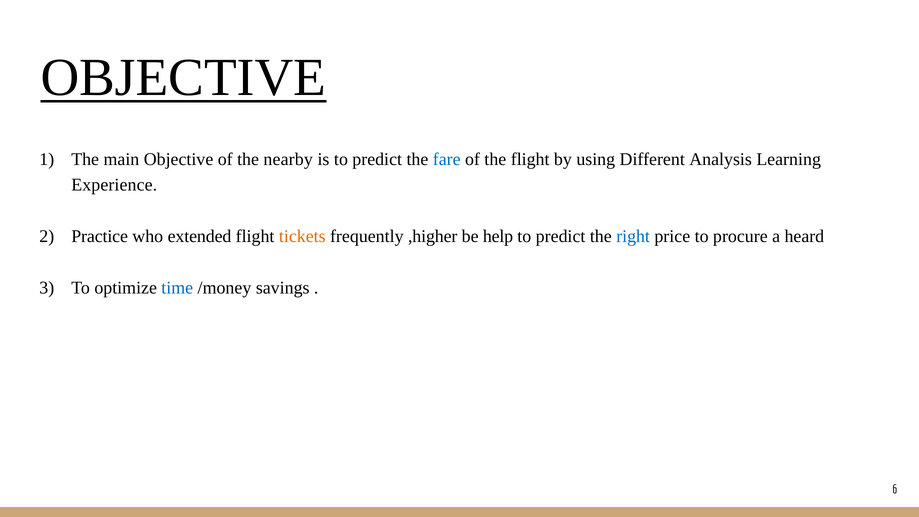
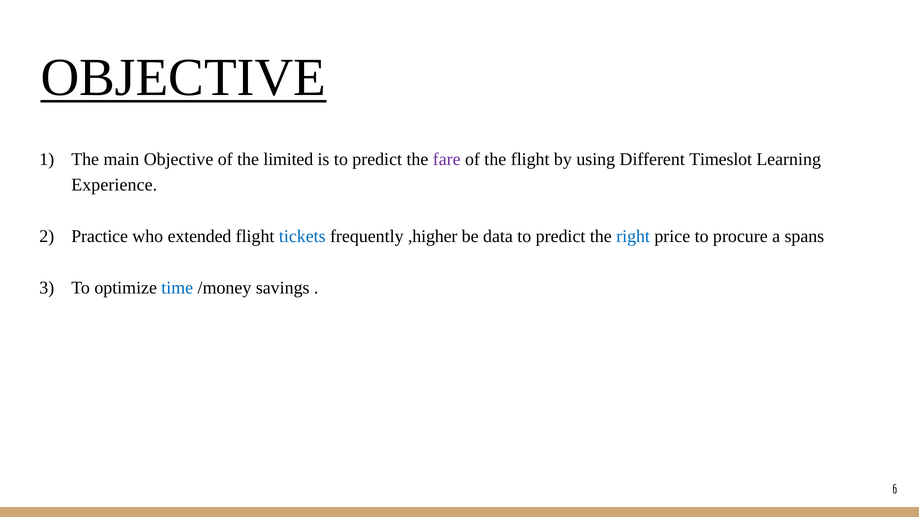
nearby: nearby -> limited (288, 159)
fare colour: blue -> purple (447, 159)
Analysis: Analysis -> Timeslot (721, 159)
tickets colour: orange -> blue (302, 236)
help: help -> data (498, 236)
heard: heard -> spans (804, 236)
